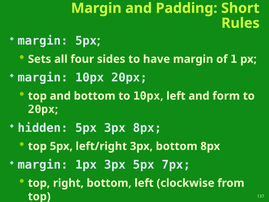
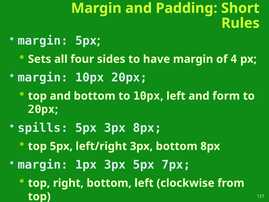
1: 1 -> 4 (234, 59)
hidden: hidden -> spills (43, 128)
